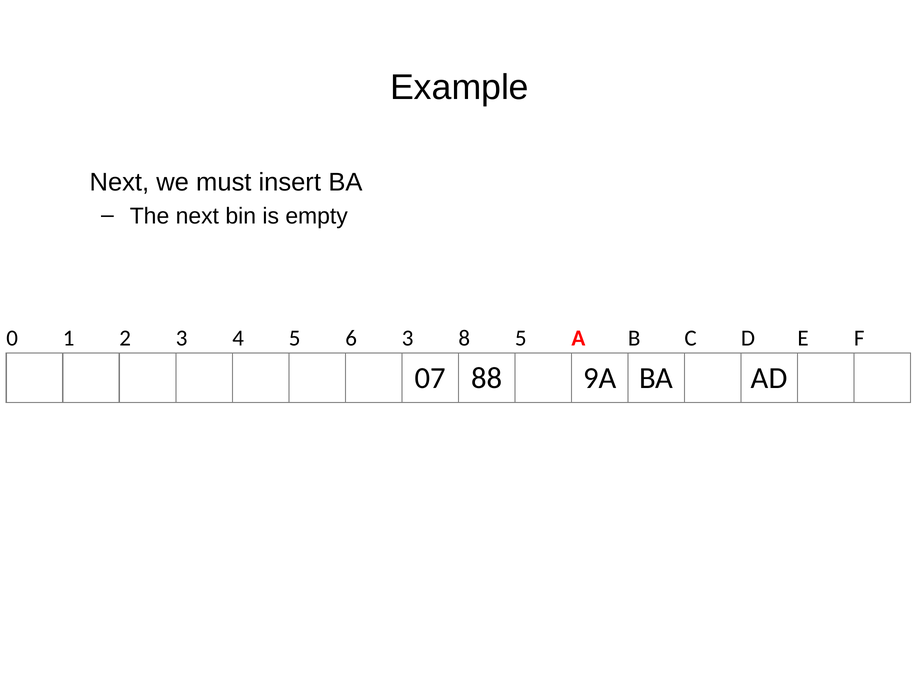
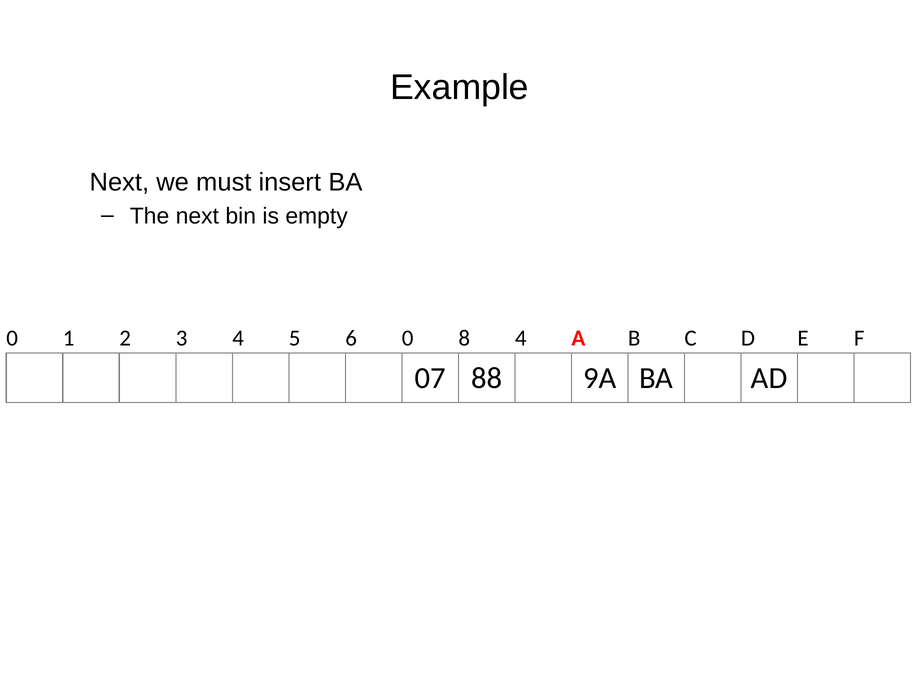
6 3: 3 -> 0 (408, 338)
8 5: 5 -> 4 (521, 338)
